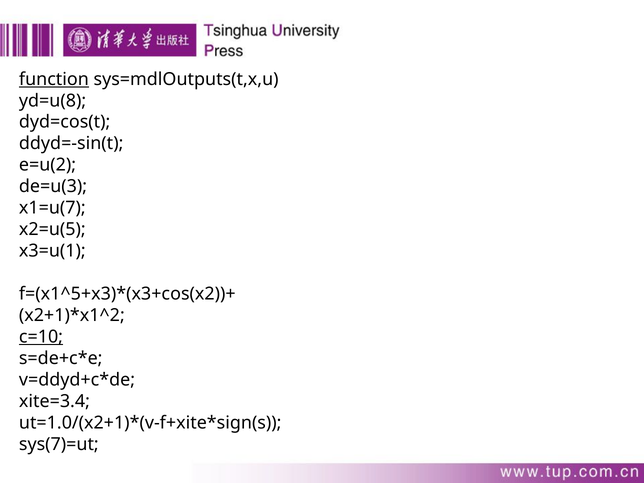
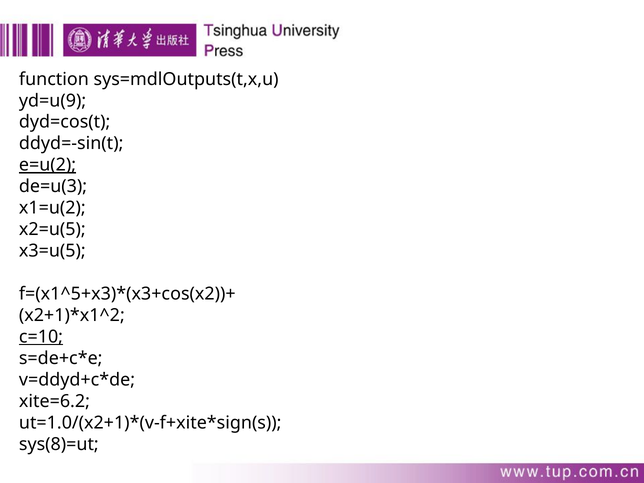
function underline: present -> none (54, 79)
yd=u(8: yd=u(8 -> yd=u(9 (53, 101)
e=u(2 underline: none -> present (48, 165)
x1=u(7: x1=u(7 -> x1=u(2 (52, 208)
x3=u(1: x3=u(1 -> x3=u(5 (52, 251)
xite=3.4: xite=3.4 -> xite=6.2 (54, 401)
sys(7)=ut: sys(7)=ut -> sys(8)=ut (59, 444)
